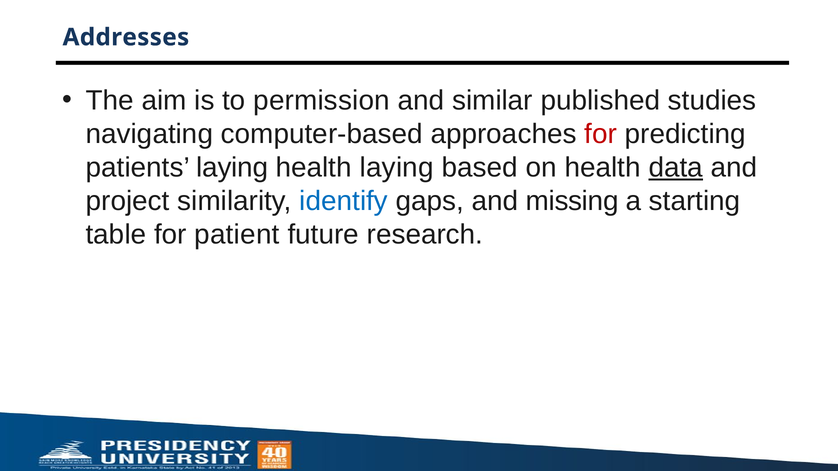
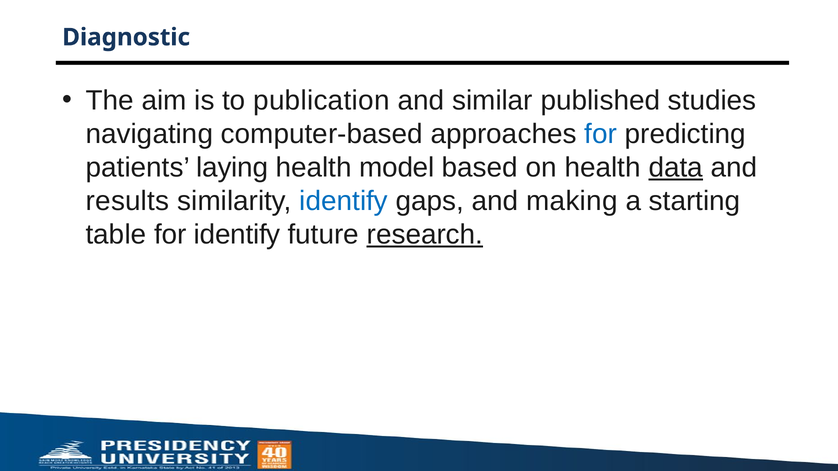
Addresses: Addresses -> Diagnostic (126, 37)
permission: permission -> publication (321, 100)
for colour: red -> blue (601, 134)
health laying: laying -> model (397, 168)
project: project -> results (128, 201)
missing: missing -> making (572, 201)
for patient: patient -> identify (237, 235)
research underline: none -> present (425, 235)
